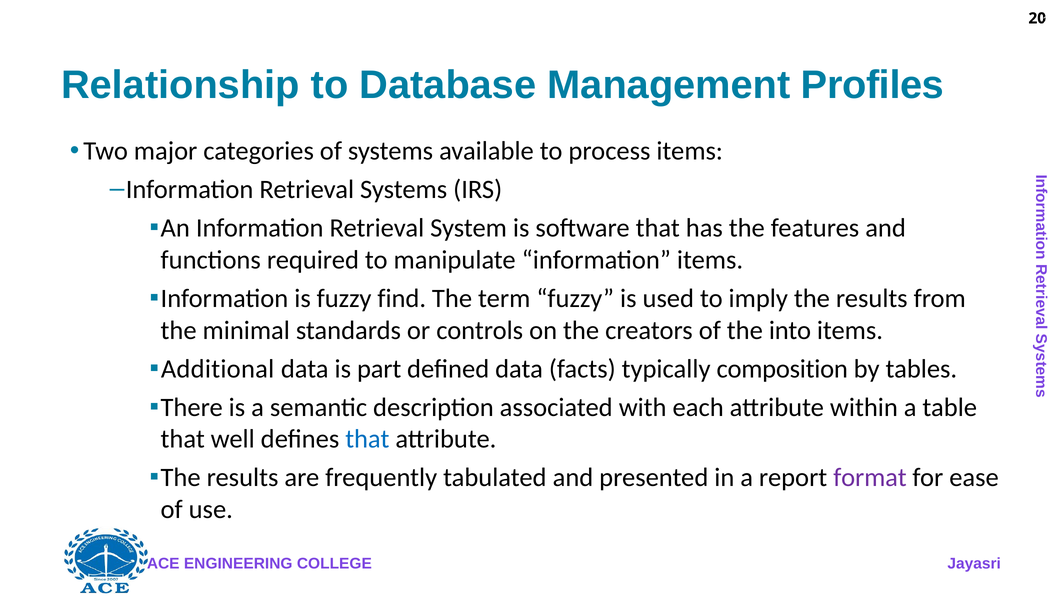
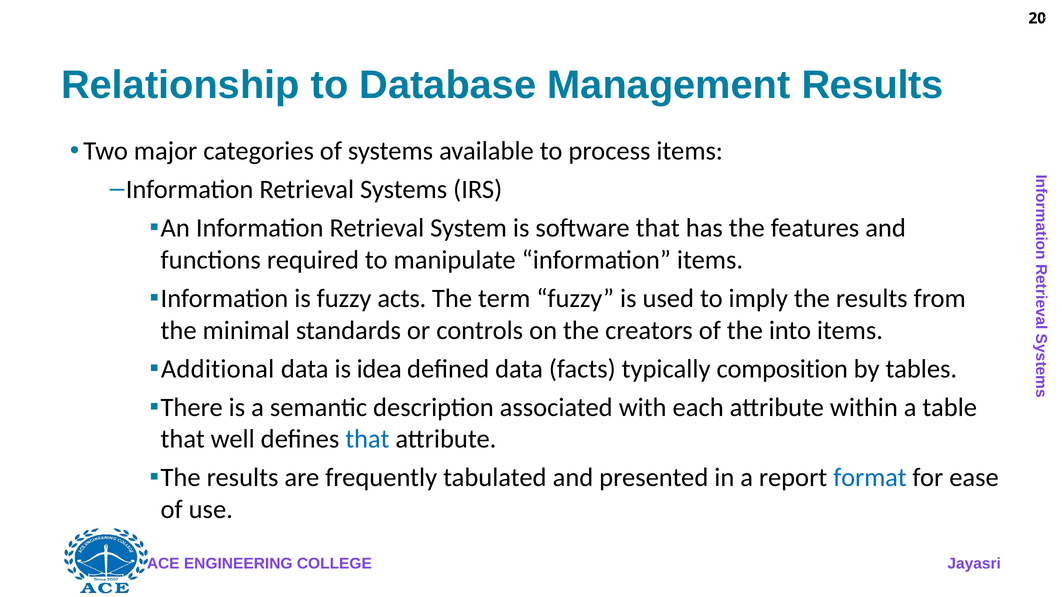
Management Profiles: Profiles -> Results (872, 85)
find: find -> acts (402, 299)
part: part -> idea (379, 369)
format colour: purple -> blue (870, 478)
